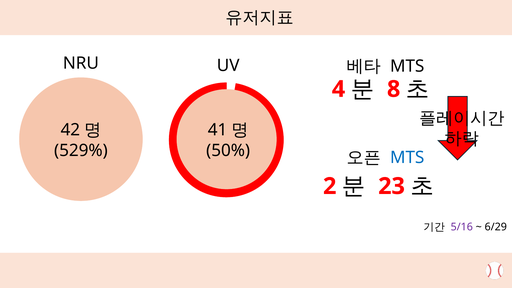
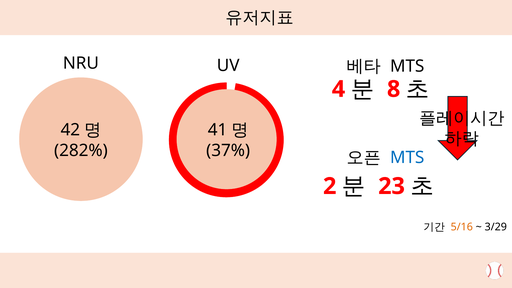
529%: 529% -> 282% (81, 150)
50%: 50% -> 37% (228, 150)
5/16 colour: purple -> orange (462, 227)
6/29: 6/29 -> 3/29 (496, 227)
